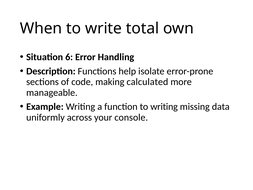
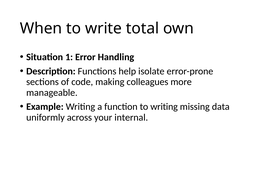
6: 6 -> 1 (69, 57)
calculated: calculated -> colleagues (147, 82)
console: console -> internal (131, 117)
